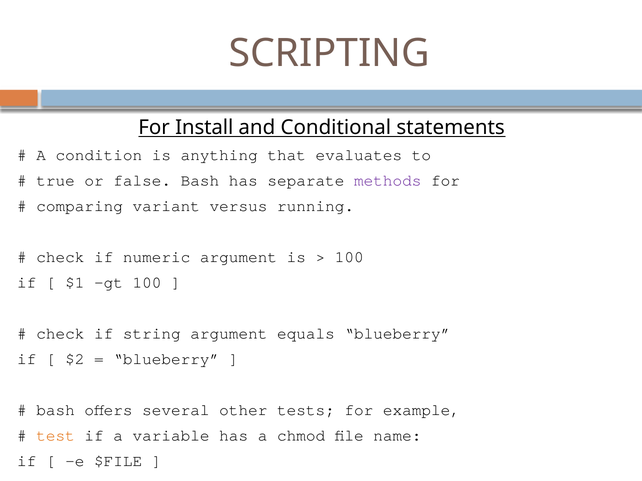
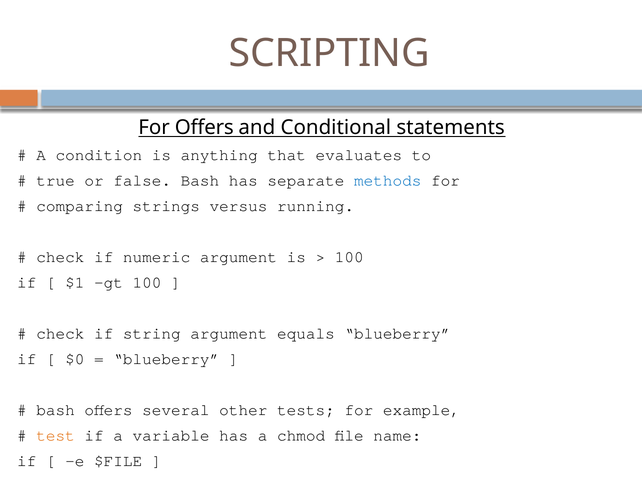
For Install: Install -> Offers (204, 127)
methods colour: purple -> blue (388, 181)
variant: variant -> strings (166, 206)
$2: $2 -> $0 (75, 359)
